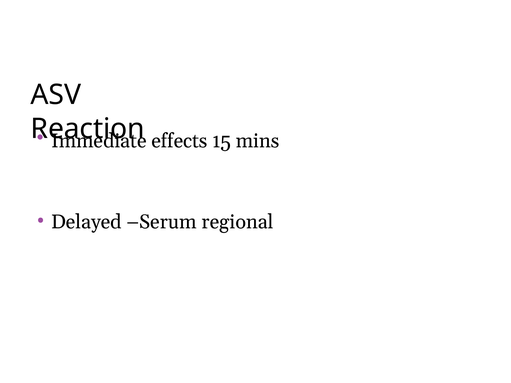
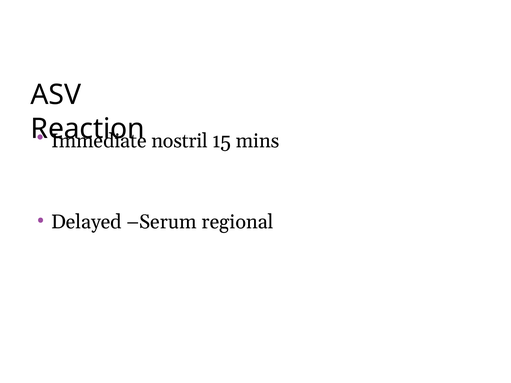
effects: effects -> nostril (180, 141)
